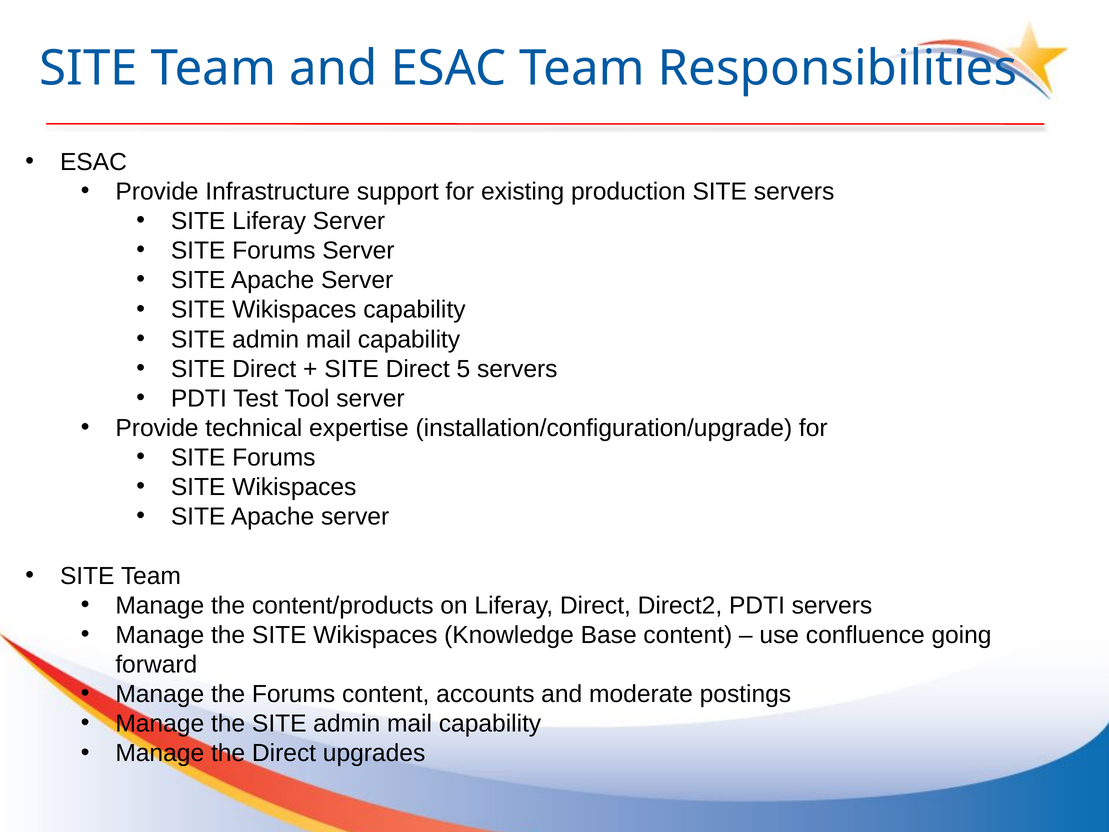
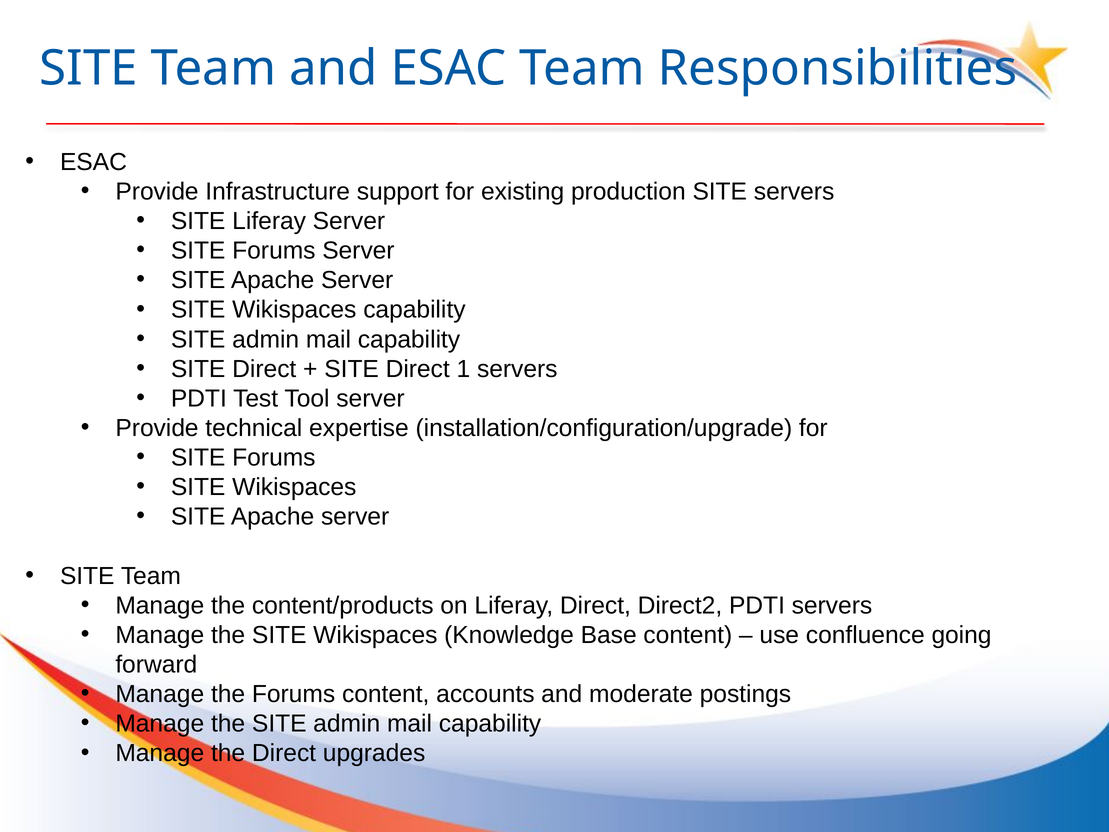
5: 5 -> 1 (463, 369)
